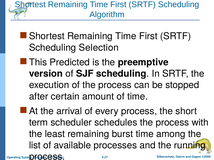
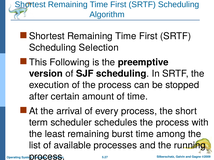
Predicted: Predicted -> Following (70, 62)
